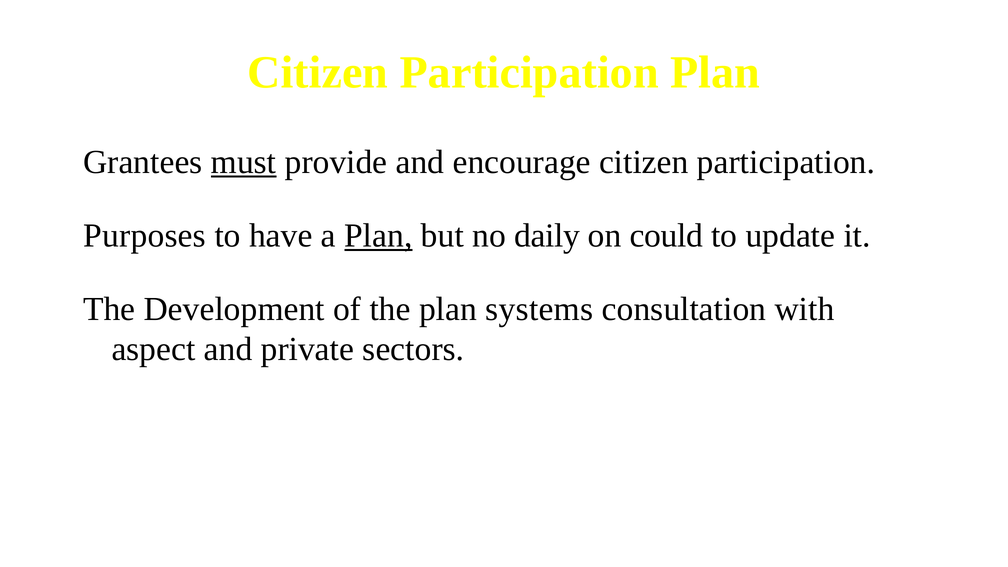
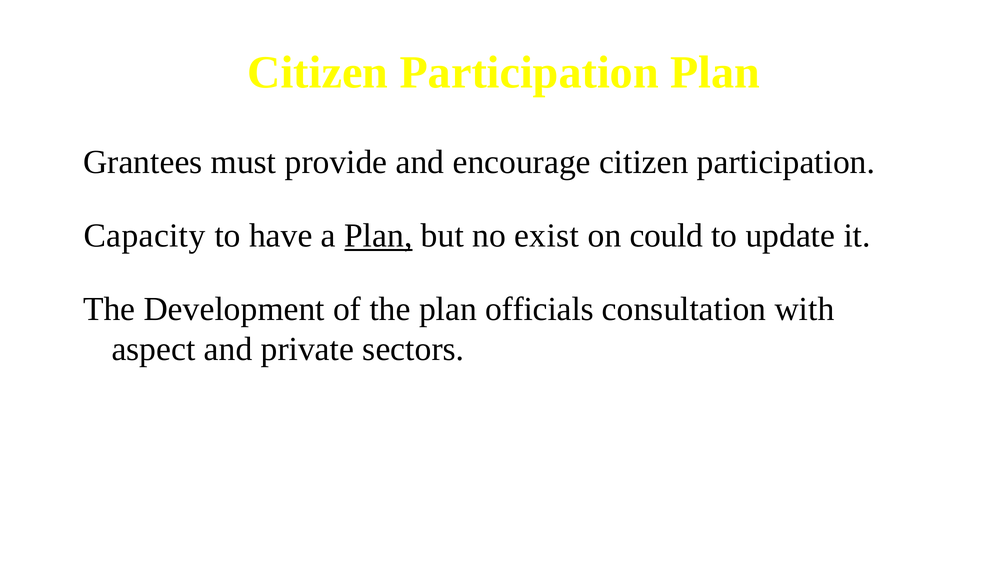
must underline: present -> none (244, 162)
Purposes: Purposes -> Capacity (145, 236)
daily: daily -> exist (547, 236)
systems: systems -> officials (539, 309)
